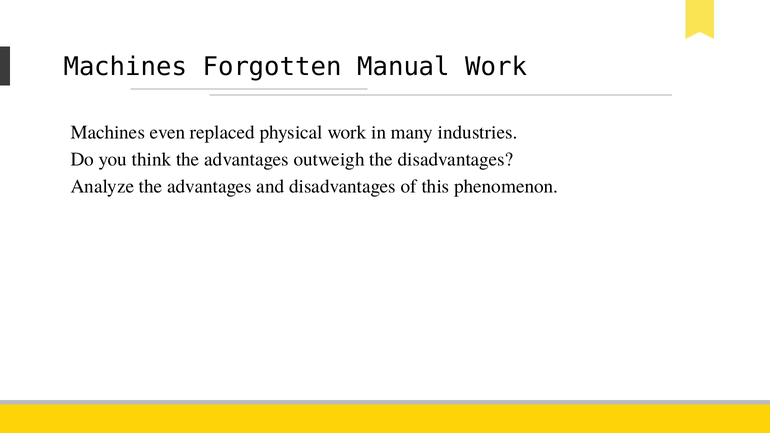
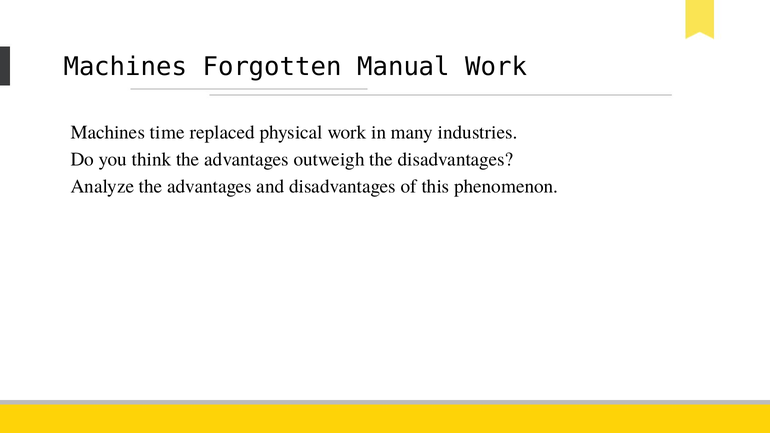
even: even -> time (167, 133)
